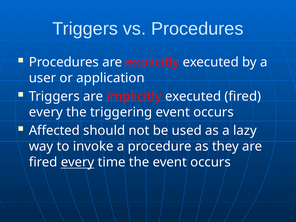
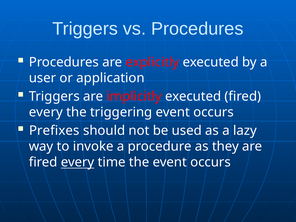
Affected: Affected -> Prefixes (54, 131)
